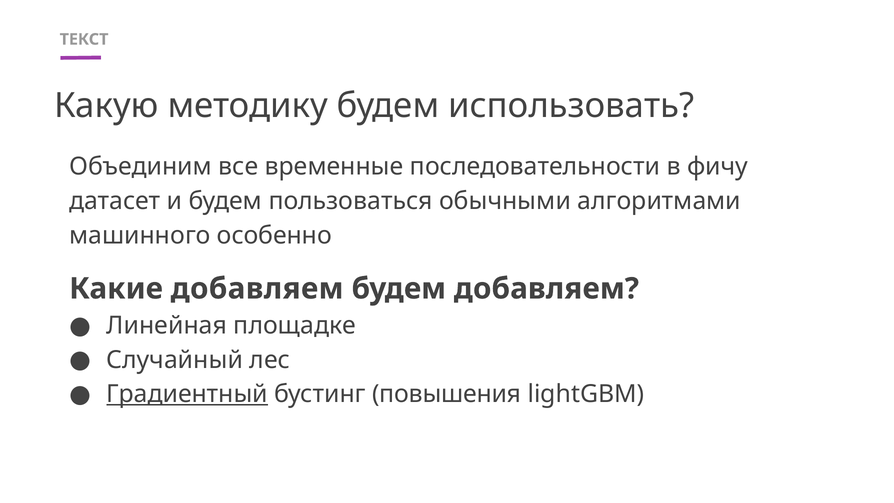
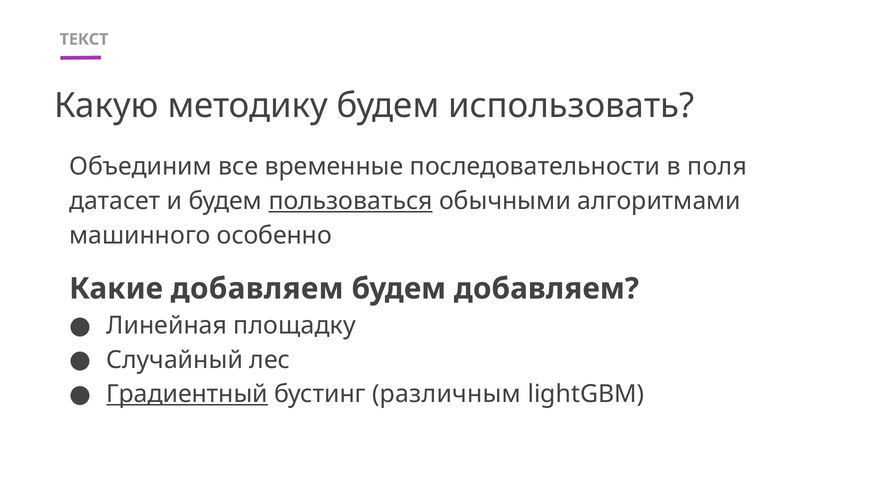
фичу: фичу -> поля (717, 167)
пользоваться underline: none -> present (351, 201)
площадке: площадке -> площадку (295, 326)
повышения: повышения -> различным (447, 394)
